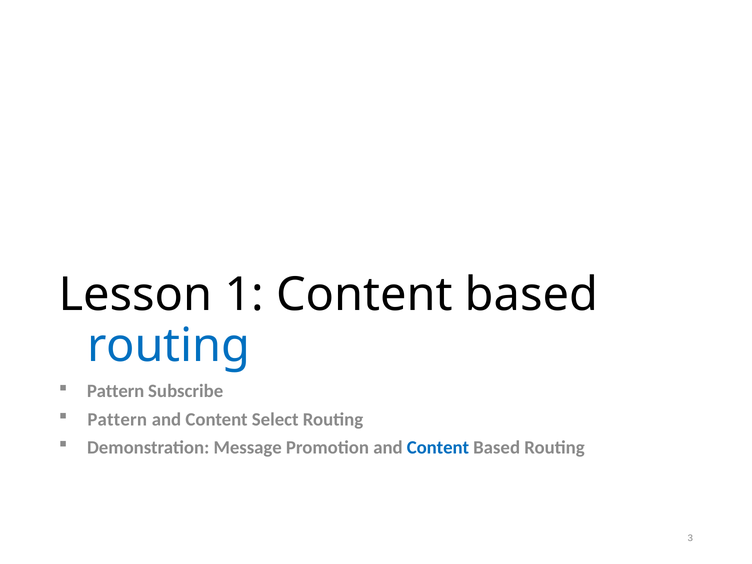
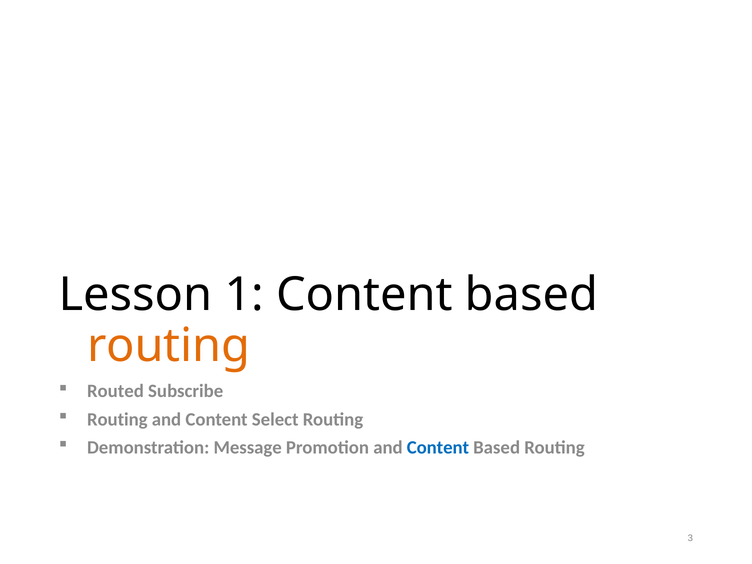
routing colour: blue -> orange (169, 346)
Pattern: Pattern -> Routed (115, 391)
Pattern: Pattern -> Routing (117, 419)
